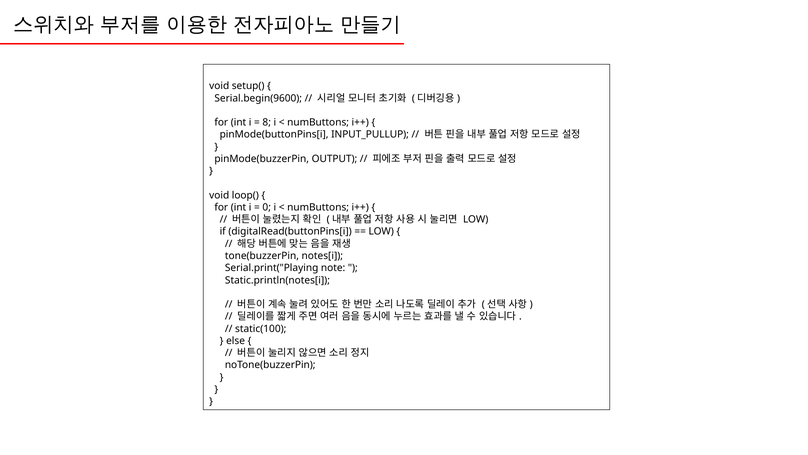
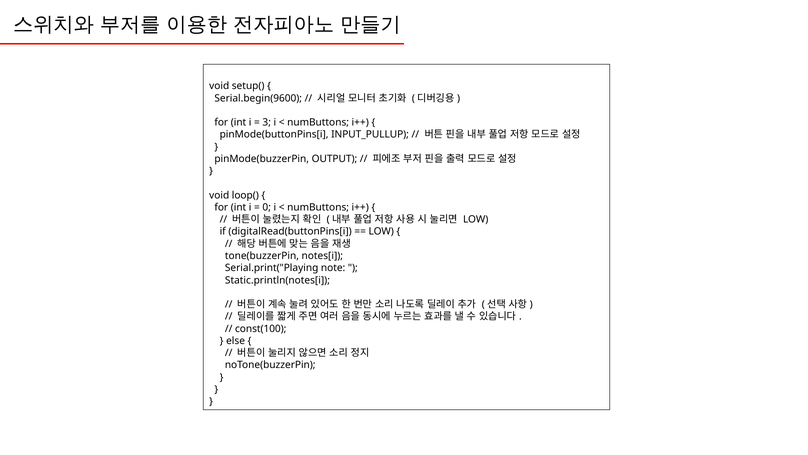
8: 8 -> 3 (267, 122)
static(100: static(100 -> const(100 (261, 328)
